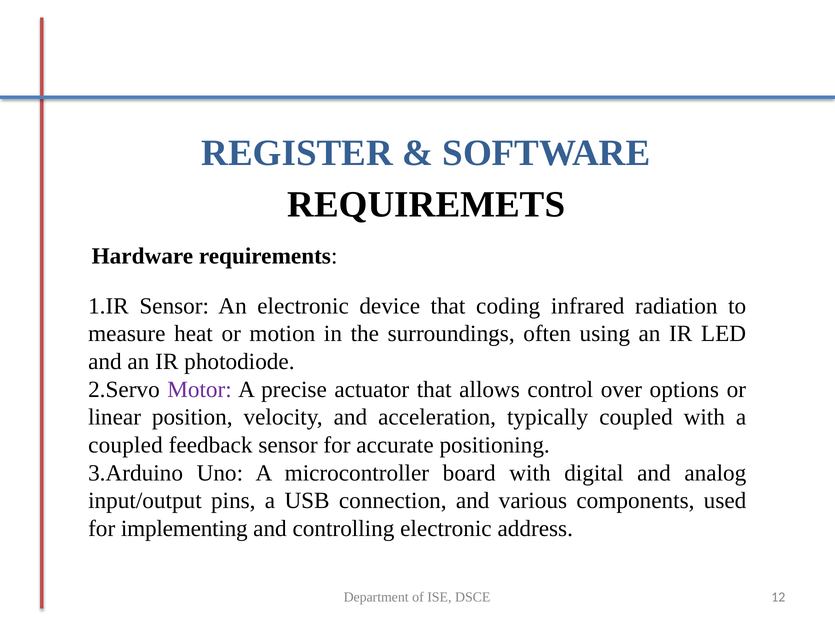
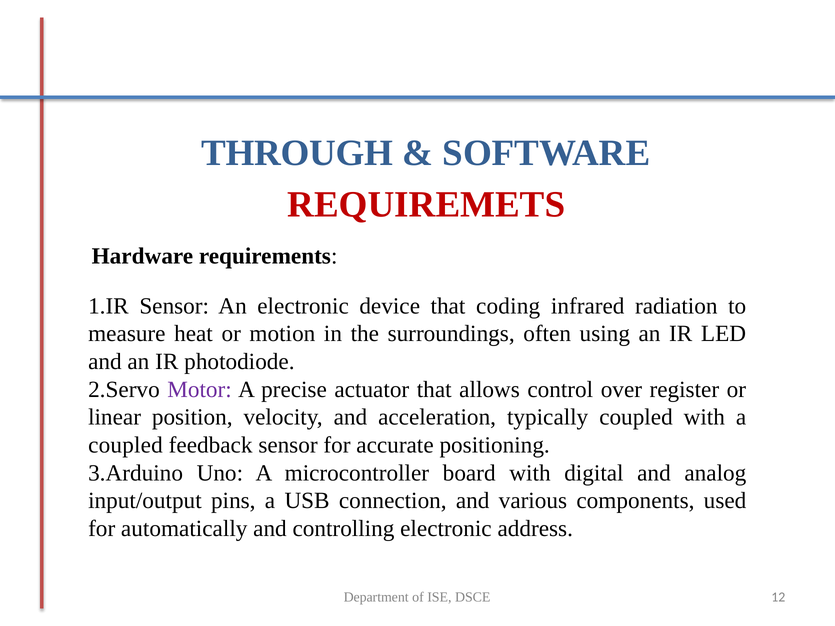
REGISTER: REGISTER -> THROUGH (297, 153)
REQUIREMETS colour: black -> red (426, 204)
options: options -> register (684, 390)
implementing: implementing -> automatically (184, 529)
